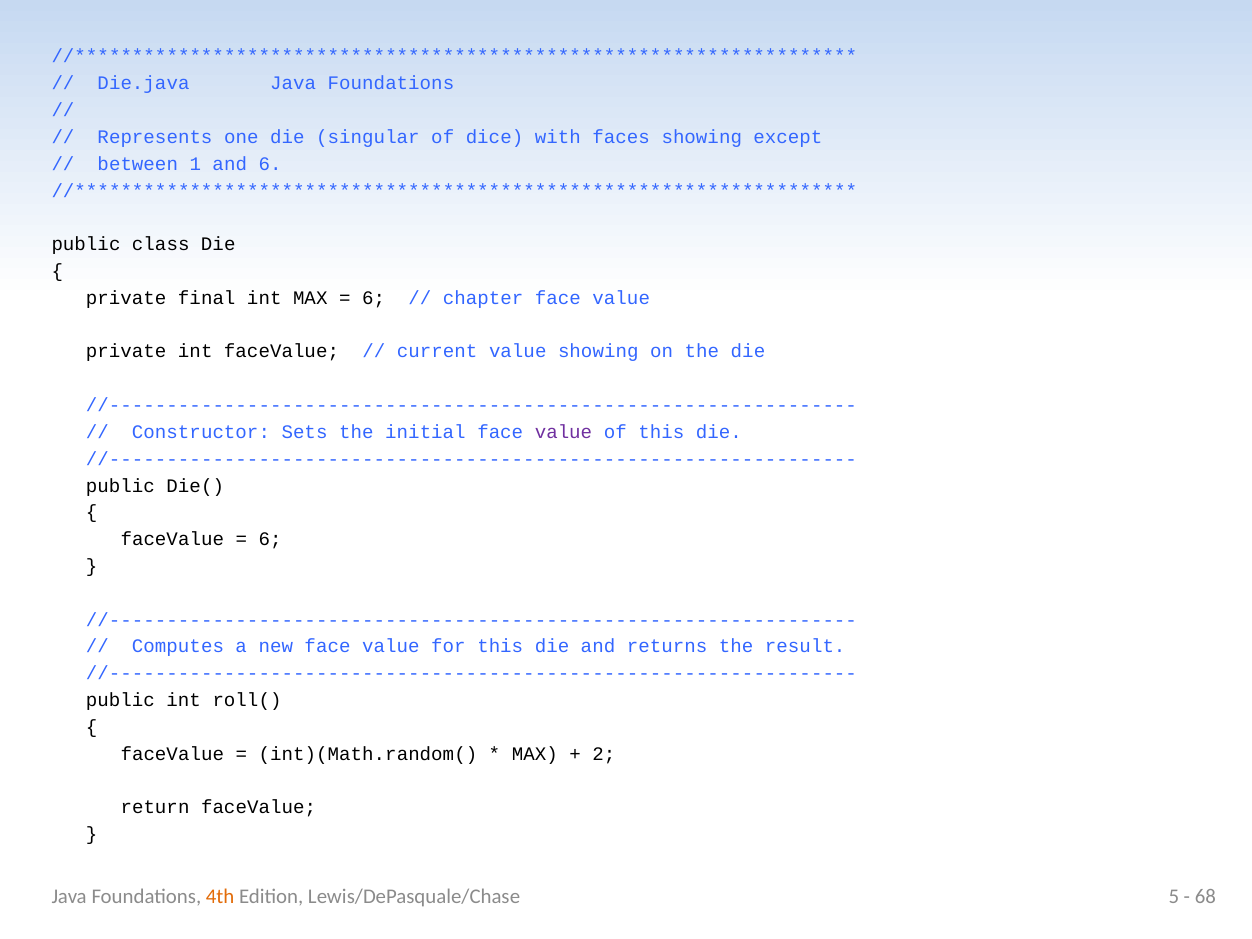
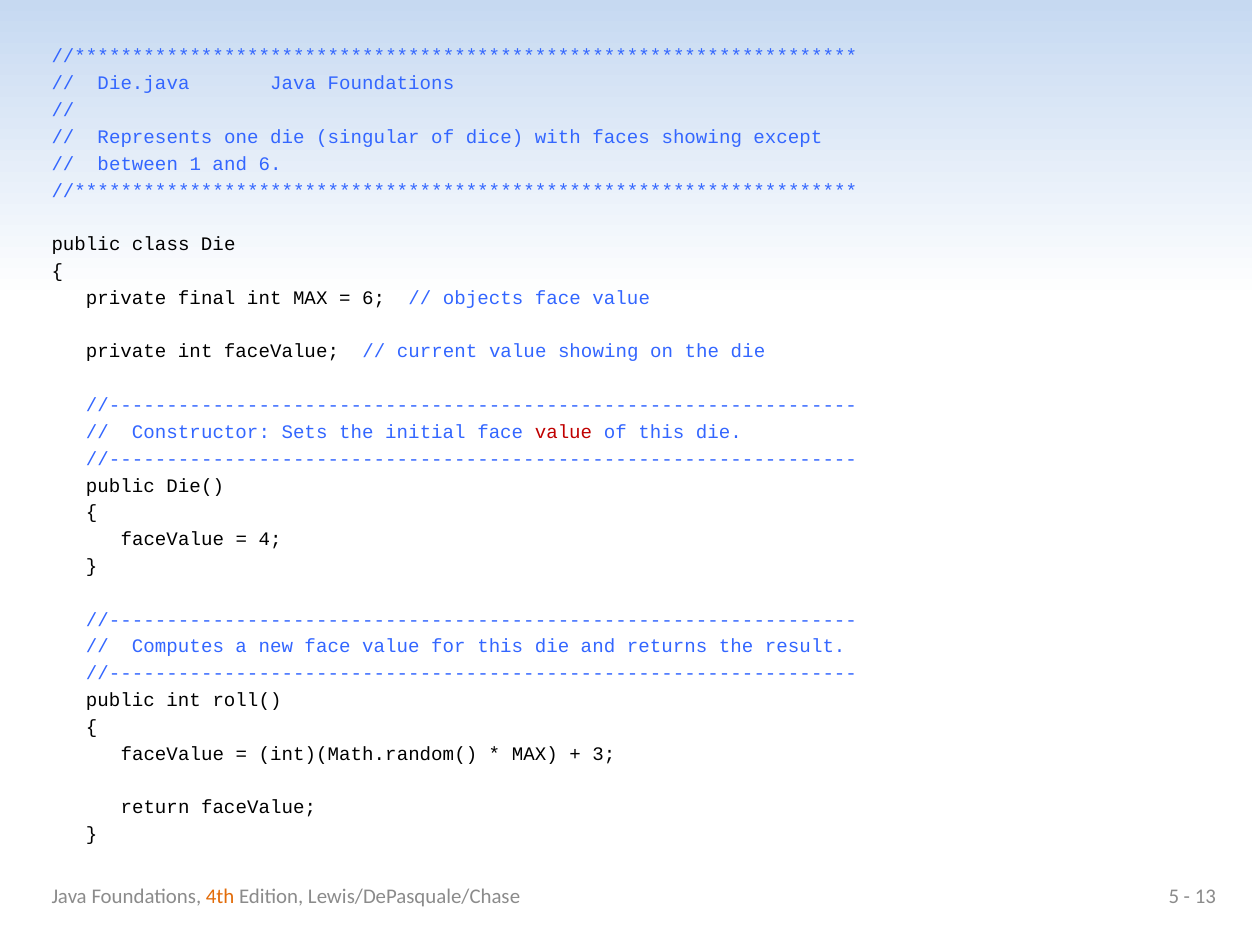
chapter: chapter -> objects (483, 298)
value colour: purple -> red (563, 432)
6: 6 -> 4 (270, 539)
2: 2 -> 3 (604, 754)
68: 68 -> 13 (1205, 897)
